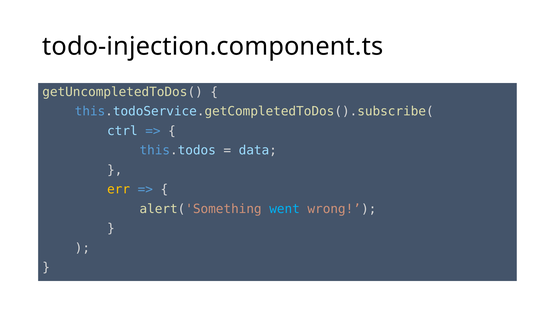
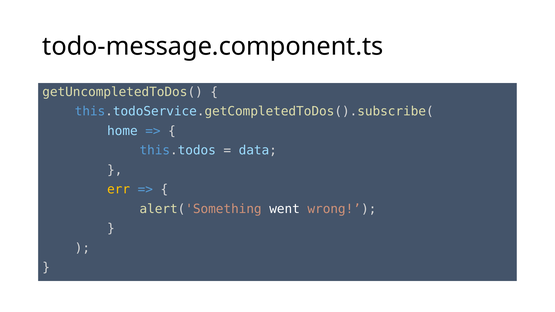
todo-injection.component.ts: todo-injection.component.ts -> todo-message.component.ts (213, 47)
ctrl: ctrl -> home (122, 131)
went colour: light blue -> white (285, 209)
